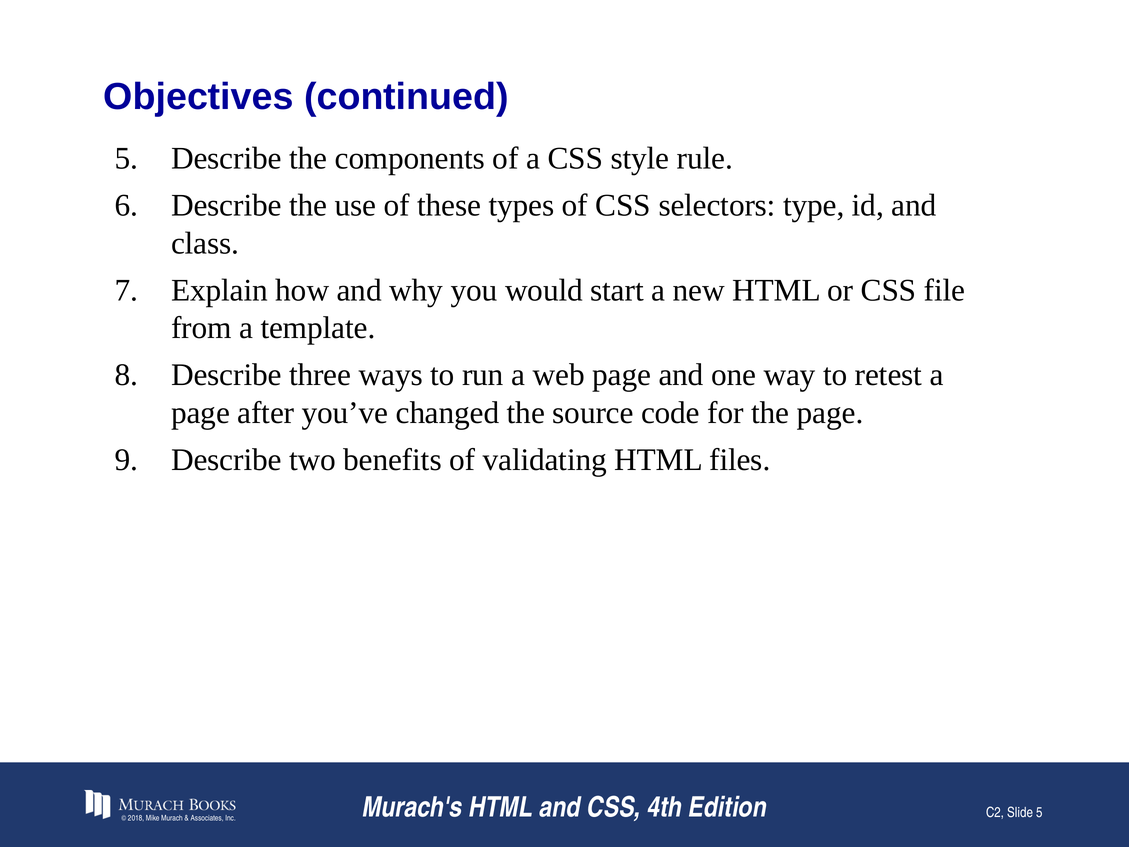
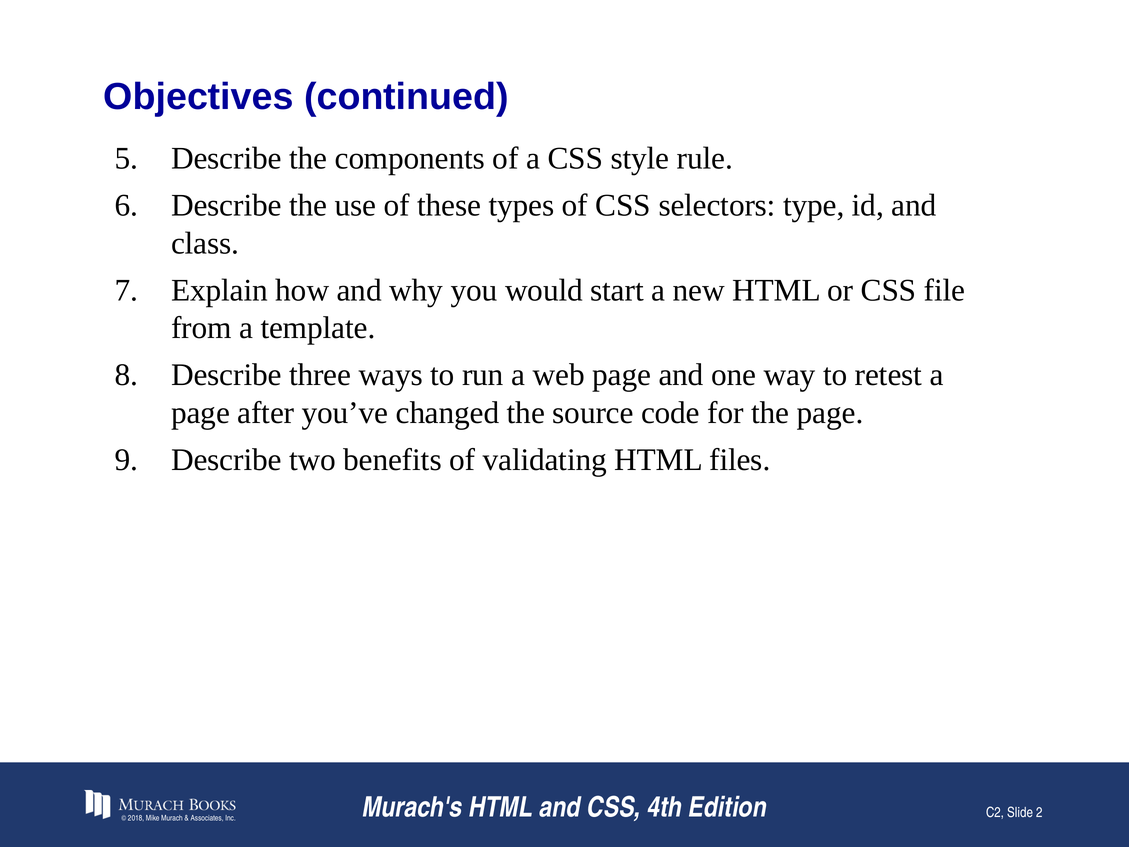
Slide 5: 5 -> 2 (1039, 812)
